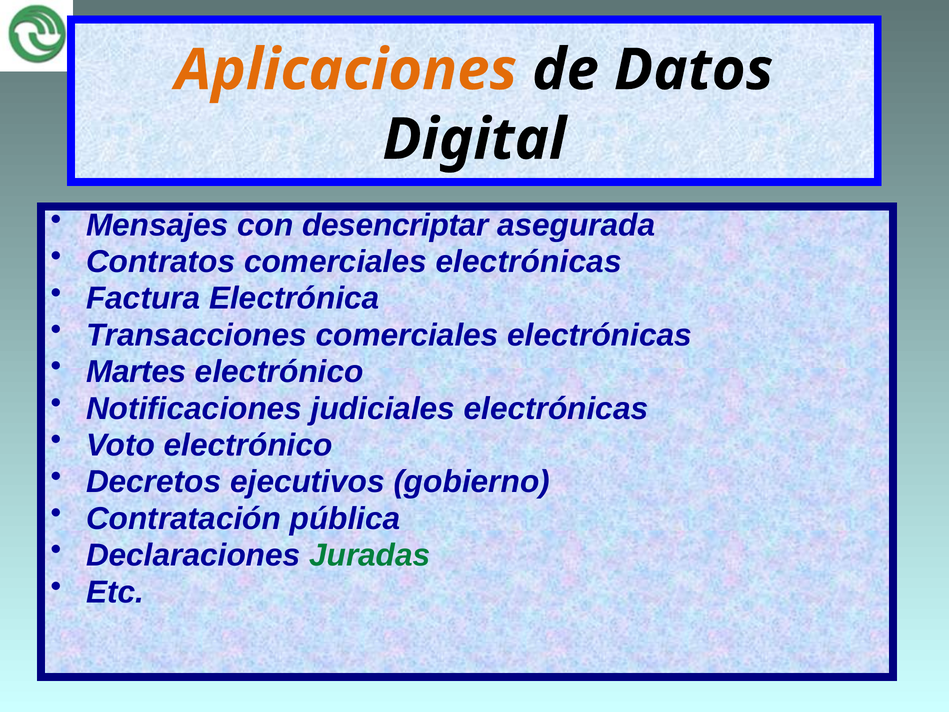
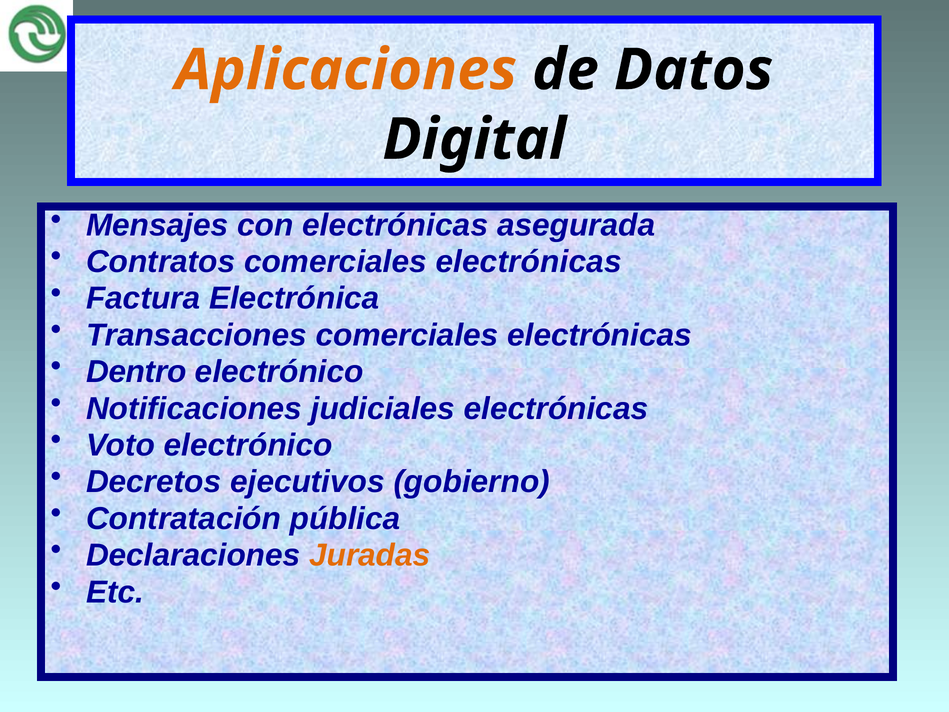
con desencriptar: desencriptar -> electrónicas (395, 225)
Martes: Martes -> Dentro (136, 372)
Juradas colour: green -> orange (370, 555)
